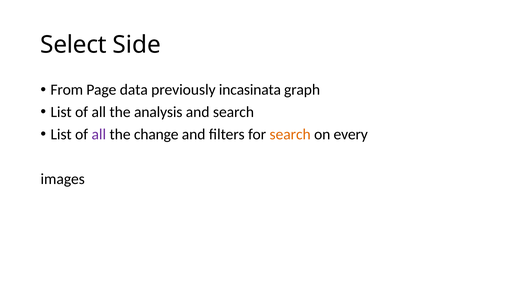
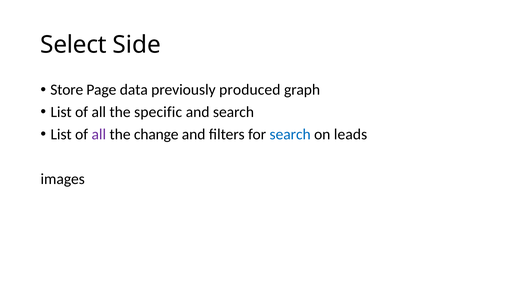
From: From -> Store (67, 90)
incasinata: incasinata -> produced (250, 90)
analysis: analysis -> specific (158, 112)
search colour: orange -> blue (290, 135)
every: every -> leads (351, 135)
